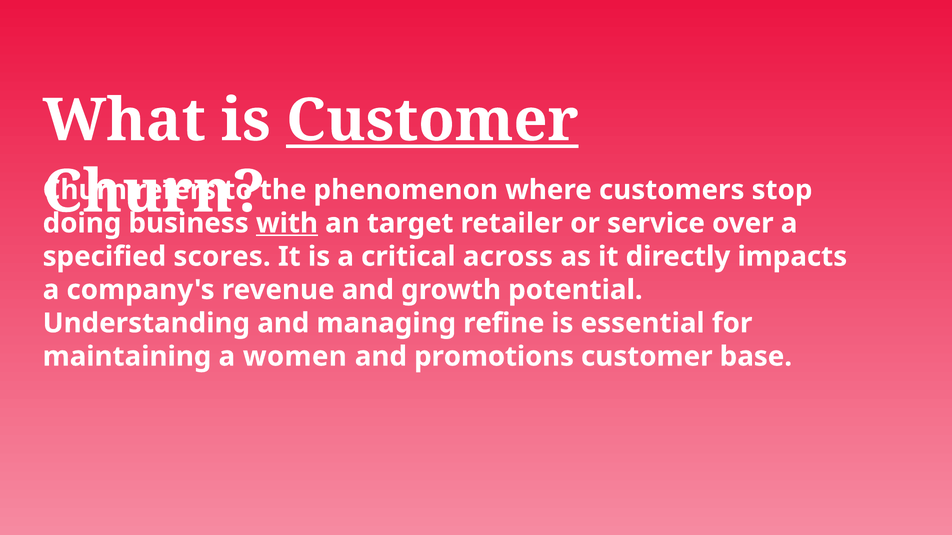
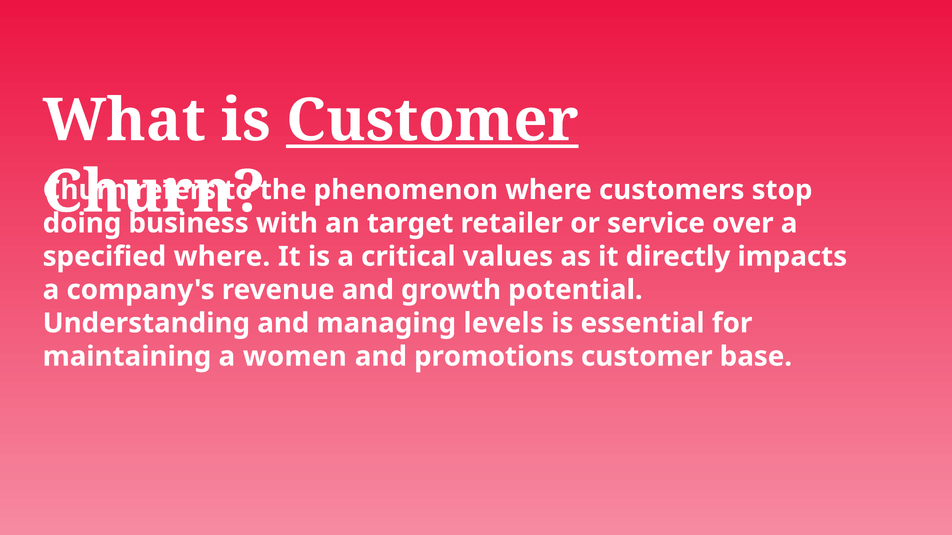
with underline: present -> none (287, 223)
specified scores: scores -> where (222, 257)
across: across -> values (508, 257)
refine: refine -> levels (504, 323)
